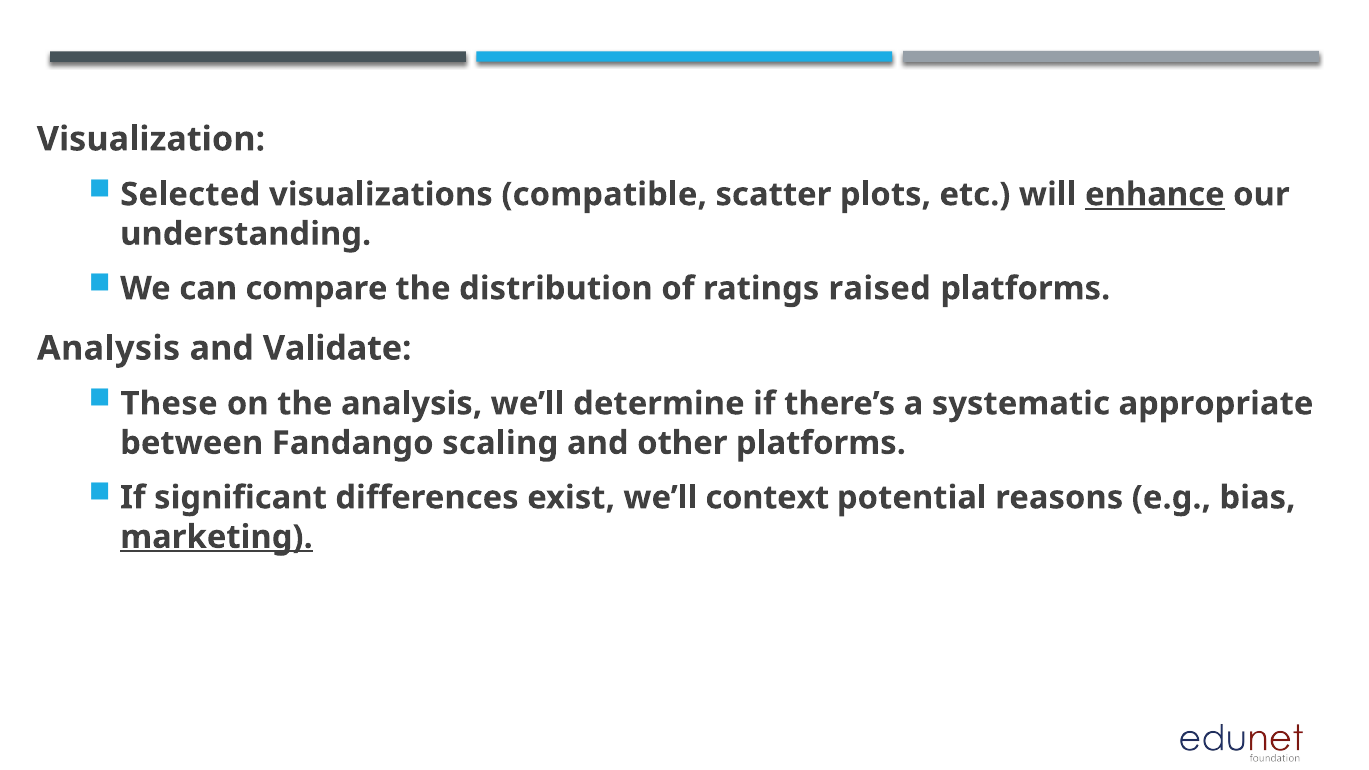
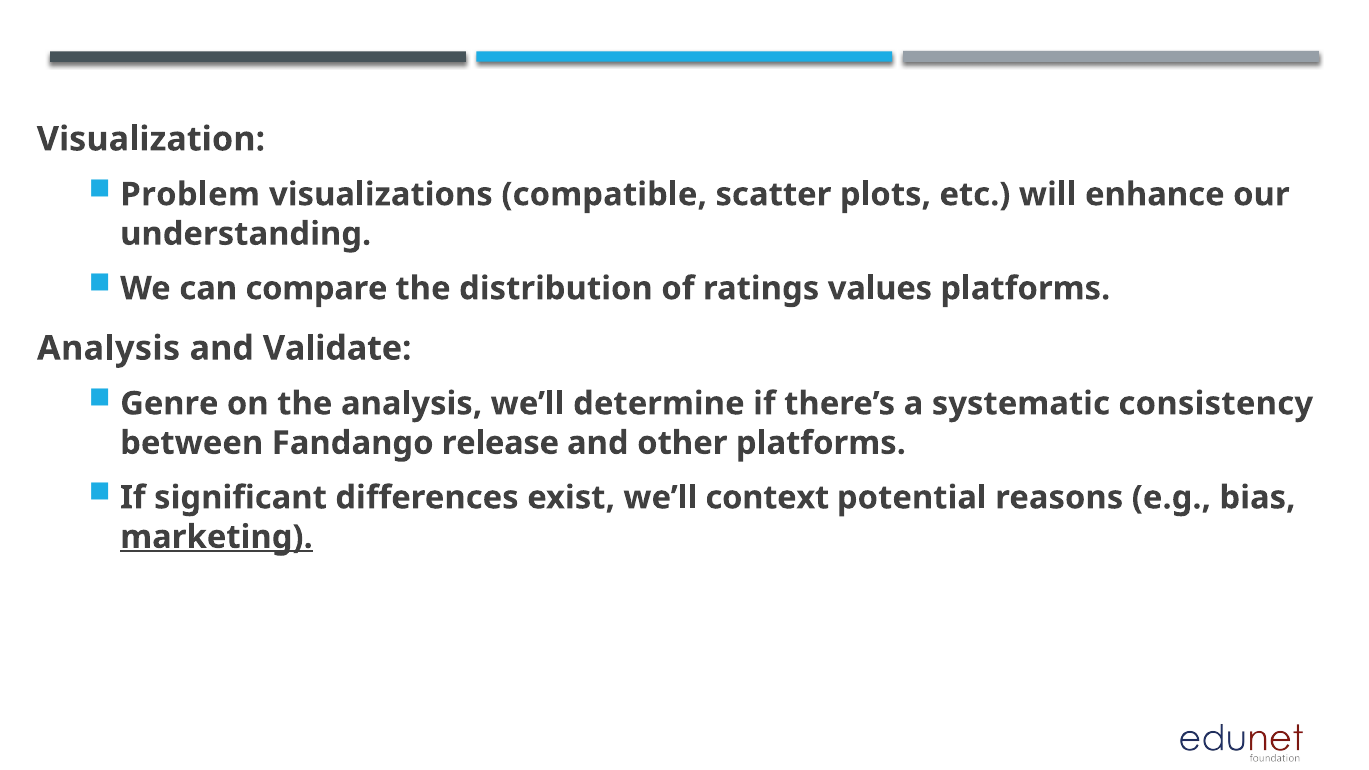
Selected: Selected -> Problem (190, 194)
enhance underline: present -> none (1155, 194)
raised: raised -> values (880, 289)
These: These -> Genre (169, 404)
appropriate: appropriate -> consistency (1216, 404)
scaling: scaling -> release (500, 443)
